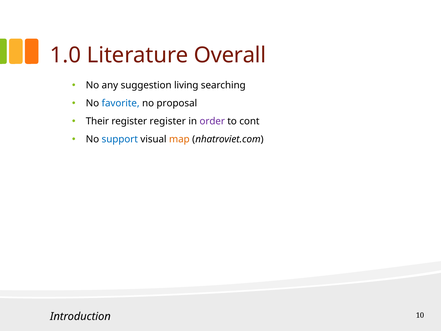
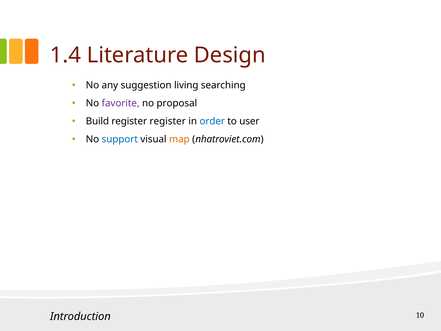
1.0: 1.0 -> 1.4 (66, 55)
Overall: Overall -> Design (230, 55)
favorite colour: blue -> purple (121, 103)
Their: Their -> Build (97, 121)
order colour: purple -> blue (212, 121)
cont: cont -> user (249, 121)
